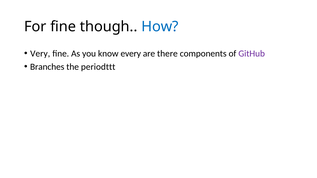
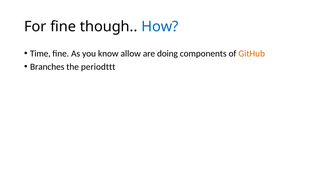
Very: Very -> Time (40, 54)
every: every -> allow (131, 54)
there: there -> doing (167, 54)
GitHub colour: purple -> orange (252, 54)
